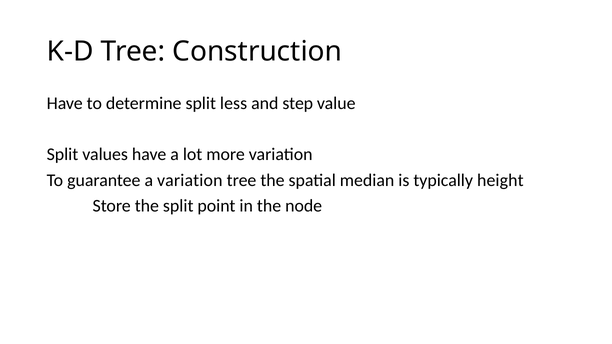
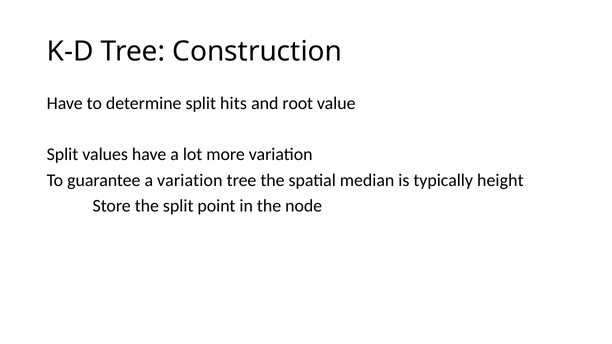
less: less -> hits (233, 103)
step: step -> root (298, 103)
